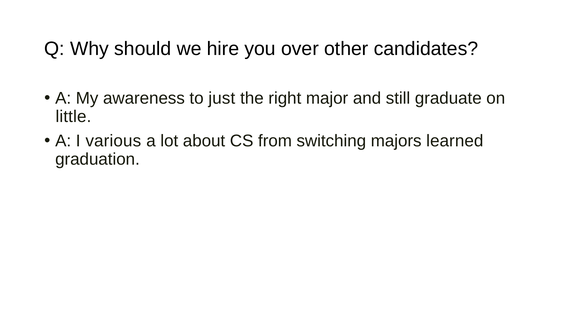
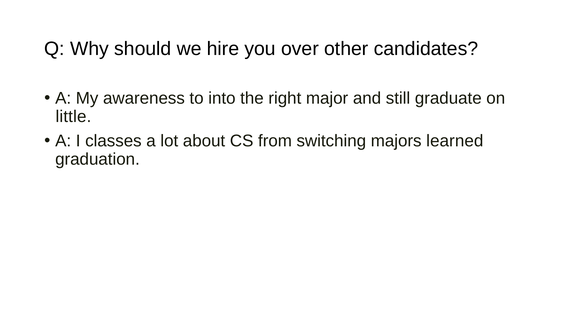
just: just -> into (222, 98)
various: various -> classes (113, 141)
